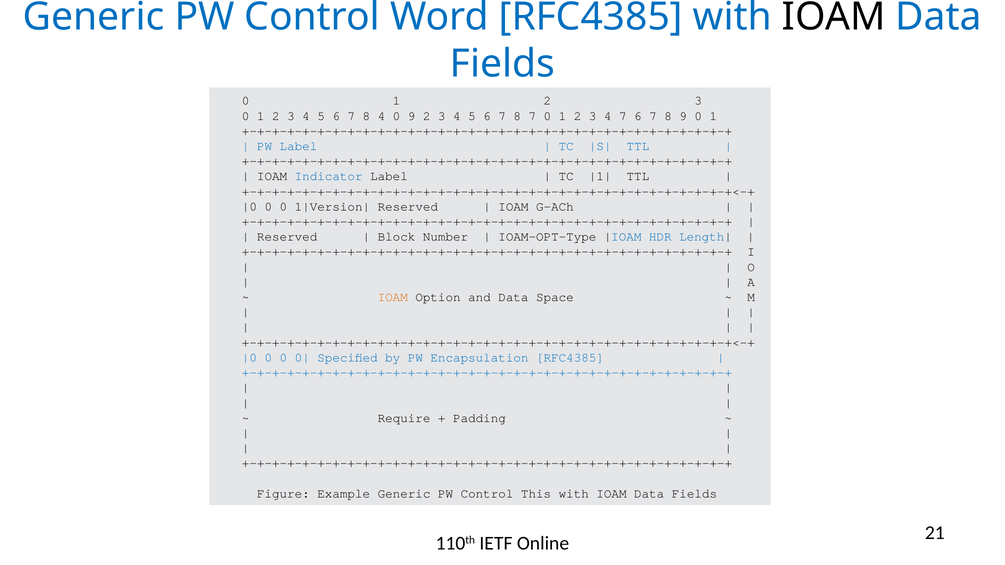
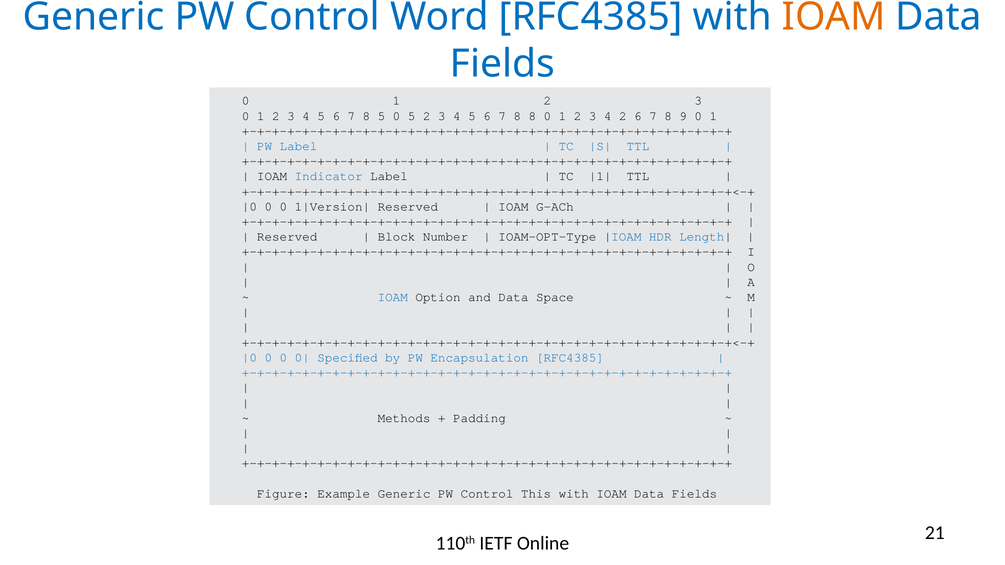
IOAM colour: black -> orange (834, 17)
8 4: 4 -> 5 (381, 116)
0 9: 9 -> 5 (412, 116)
8 7: 7 -> 8 (532, 116)
4 7: 7 -> 2 (623, 116)
IOAM colour: orange -> blue (393, 297)
Require: Require -> Methods (404, 418)
